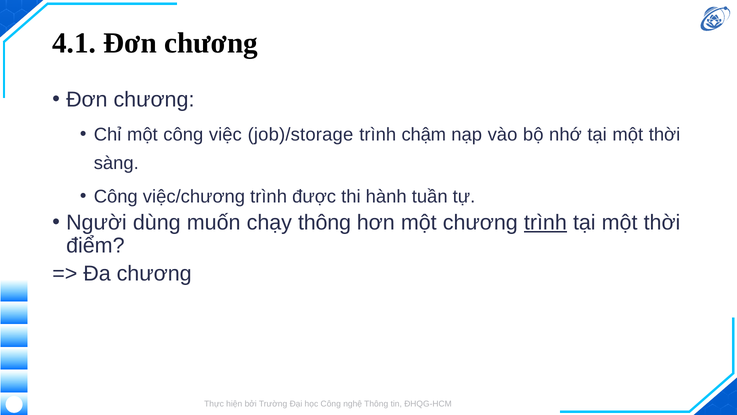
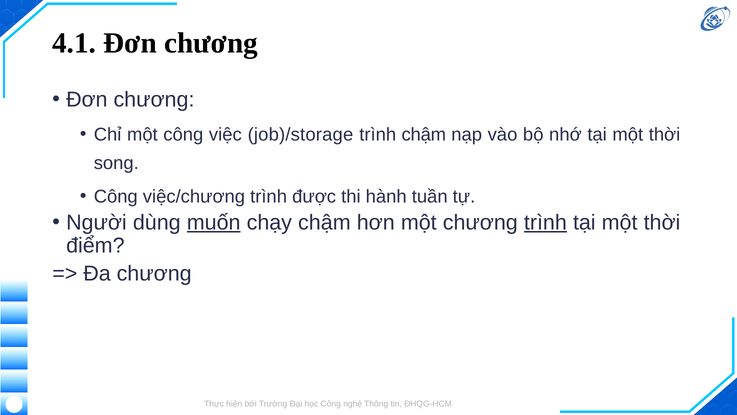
sàng: sàng -> song (116, 163)
muốn underline: none -> present (214, 222)
chạy thông: thông -> chậm (324, 222)
